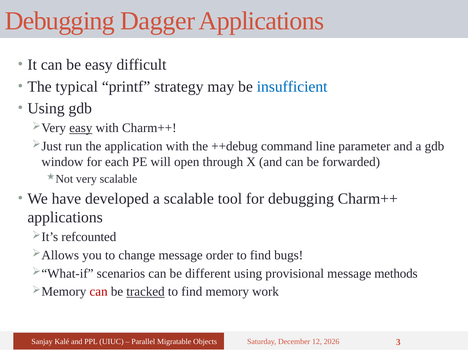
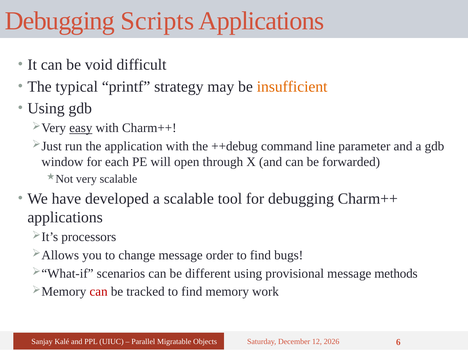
Dagger: Dagger -> Scripts (157, 21)
be easy: easy -> void (99, 65)
insufficient colour: blue -> orange (292, 87)
refcounted: refcounted -> processors (89, 237)
tracked underline: present -> none (146, 292)
3: 3 -> 6 (398, 342)
